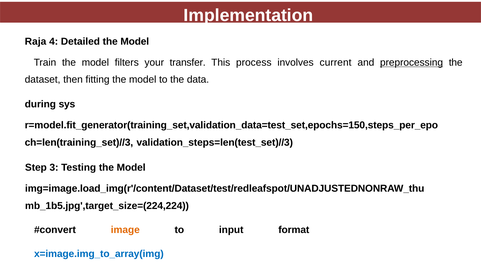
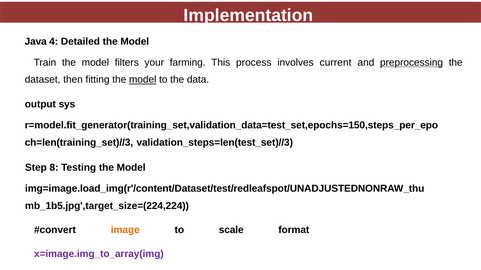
Raja: Raja -> Java (36, 42)
transfer: transfer -> farming (188, 63)
model underline: none -> present (143, 80)
during: during -> output (40, 104)
3: 3 -> 8 (54, 168)
input: input -> scale (231, 230)
x=image.img_to_array(img colour: blue -> purple (99, 254)
